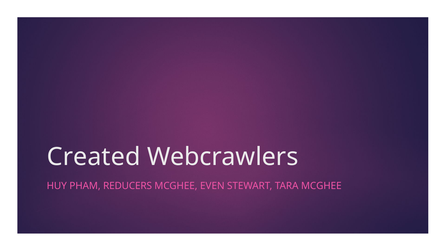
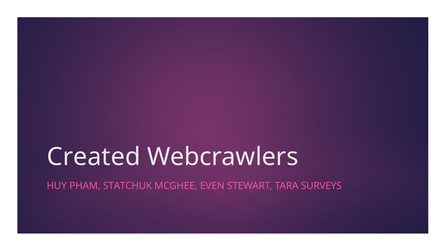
REDUCERS: REDUCERS -> STATCHUK (128, 186)
TARA MCGHEE: MCGHEE -> SURVEYS (321, 186)
